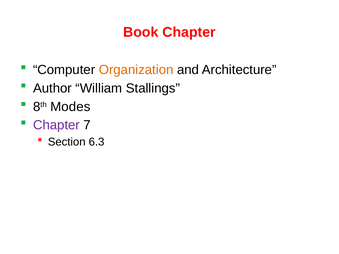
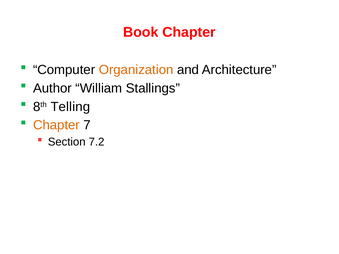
Modes: Modes -> Telling (70, 107)
Chapter colour: purple -> orange (56, 125)
6.3: 6.3 -> 7.2 (97, 142)
